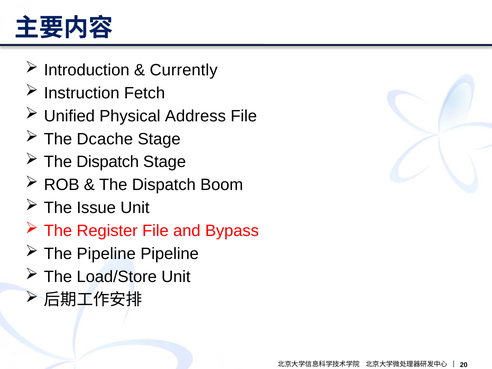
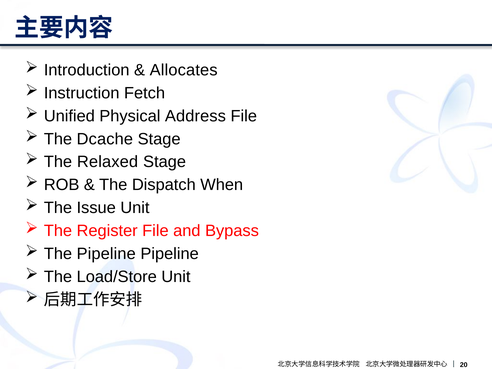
Currently: Currently -> Allocates (184, 70)
Dispatch: Dispatch -> Relaxed (108, 162)
Boom: Boom -> When (222, 185)
